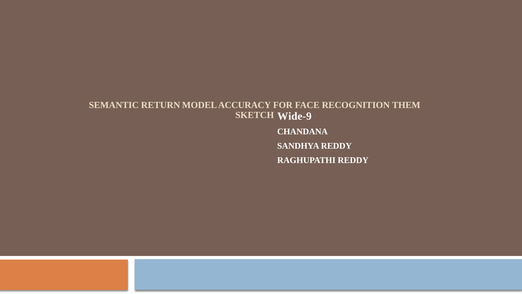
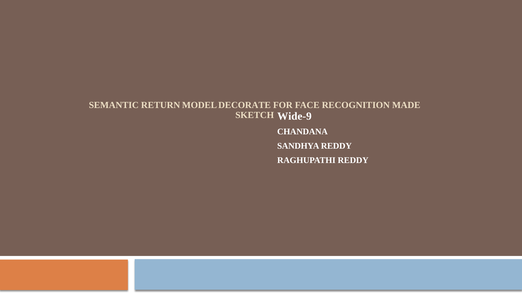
ACCURACY: ACCURACY -> DECORATE (245, 105)
THEM: THEM -> MADE (406, 105)
